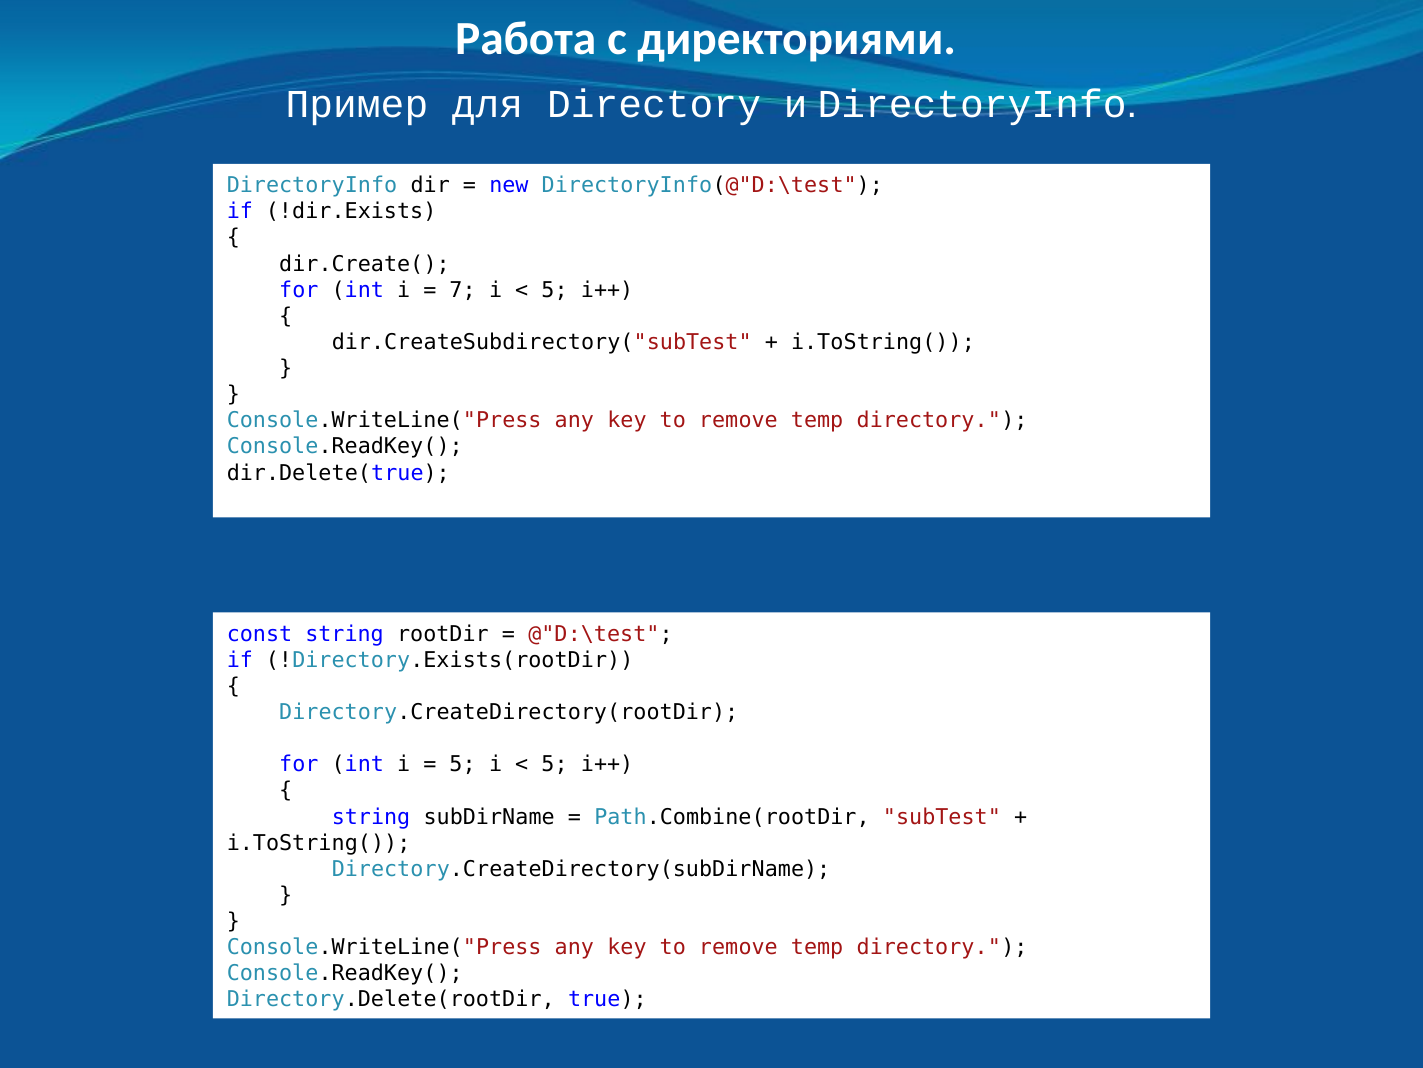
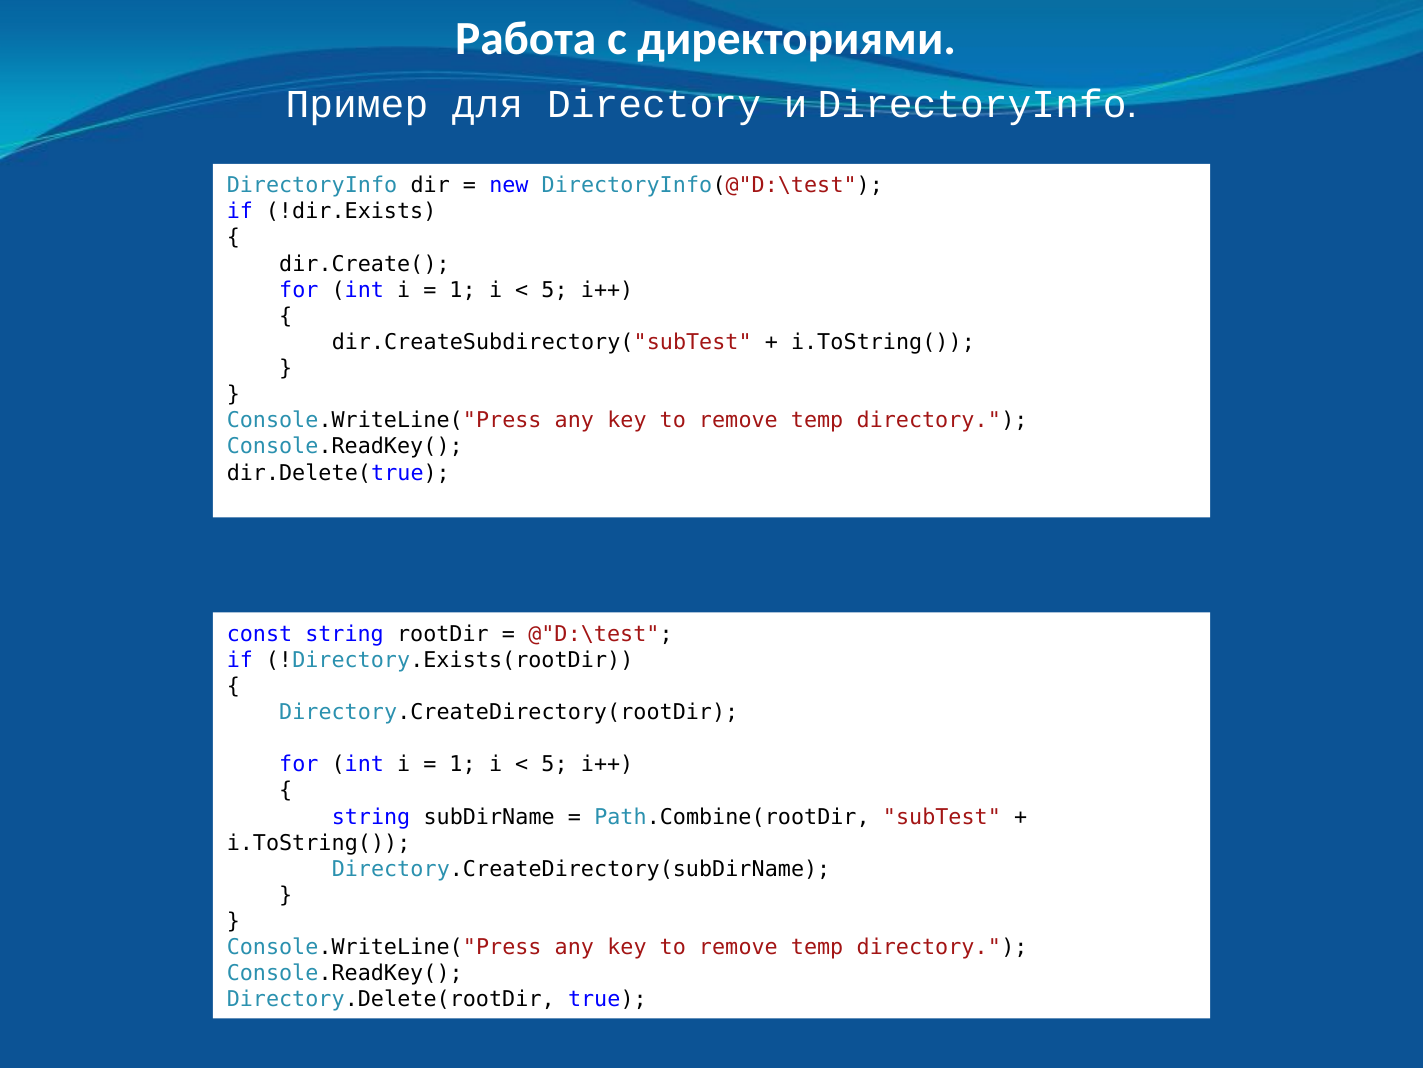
7: 7 -> 1 (463, 290)
5: 5 -> 1 (463, 764)
